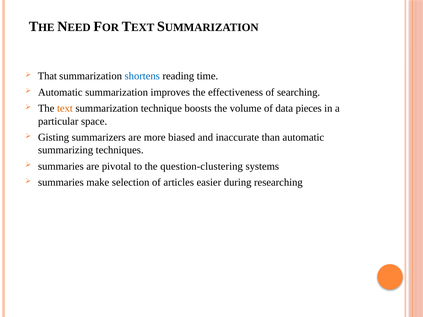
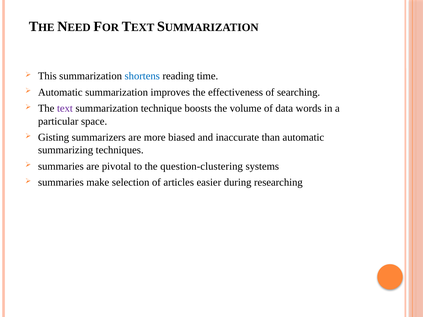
That: That -> This (47, 76)
text colour: orange -> purple (65, 109)
pieces: pieces -> words (309, 109)
